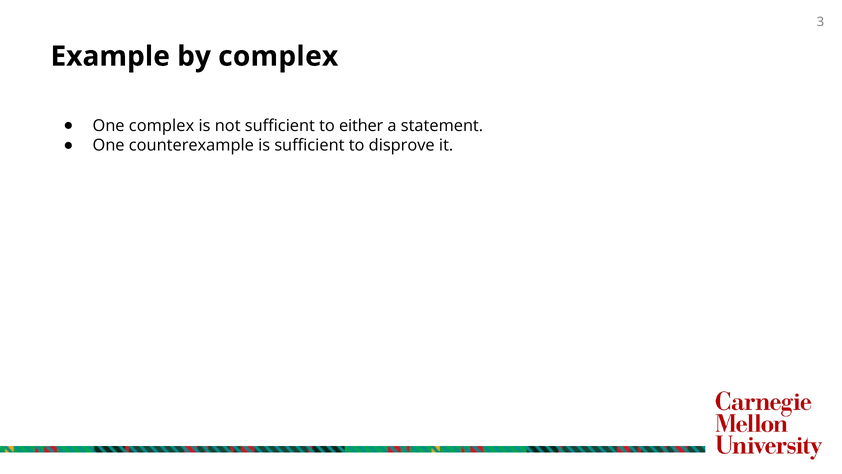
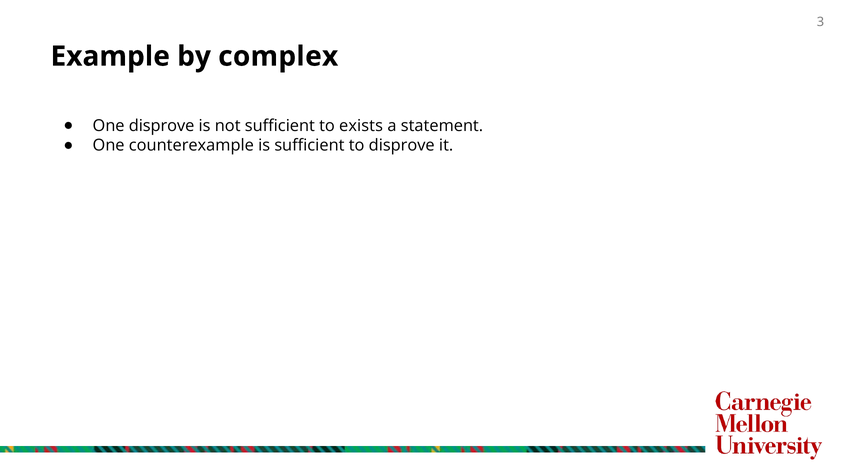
One complex: complex -> disprove (162, 126)
either: either -> exists (361, 126)
